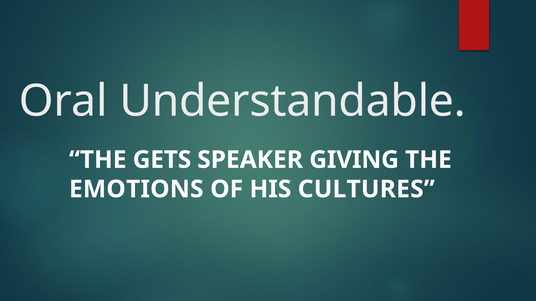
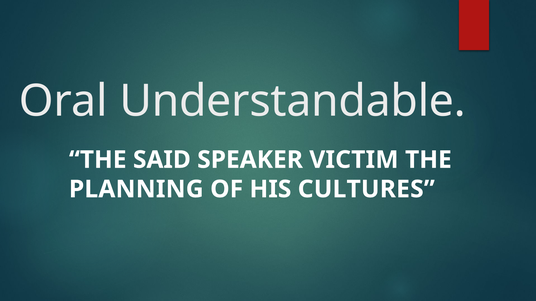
GETS: GETS -> SAID (162, 160)
GIVING: GIVING -> VICTIM (354, 160)
EMOTIONS: EMOTIONS -> PLANNING (136, 189)
